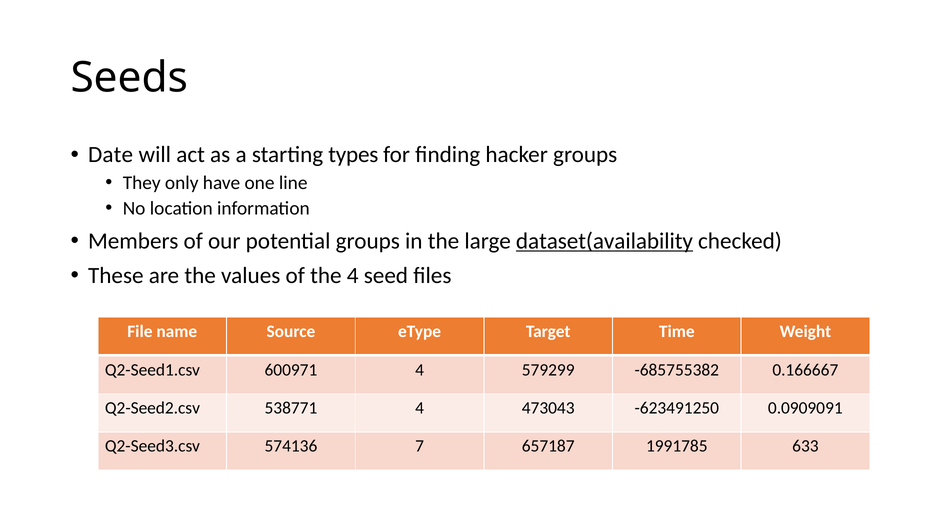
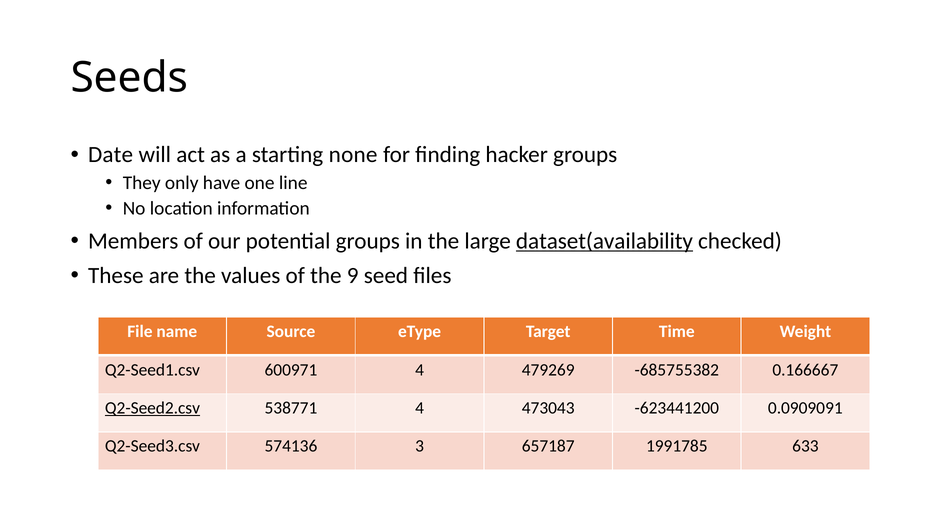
types: types -> none (353, 155)
the 4: 4 -> 9 (353, 275)
579299: 579299 -> 479269 (548, 369)
Q2-Seed2.csv underline: none -> present (152, 408)
-623491250: -623491250 -> -623441200 (677, 408)
7: 7 -> 3 (420, 446)
